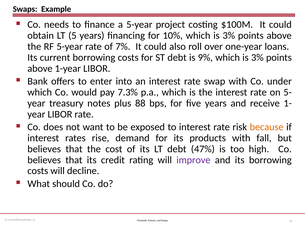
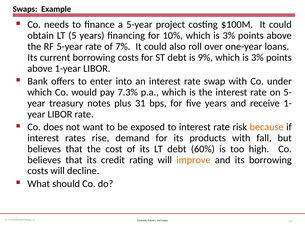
88: 88 -> 31 (140, 104)
47%: 47% -> 60% (203, 150)
improve colour: purple -> orange (193, 160)
